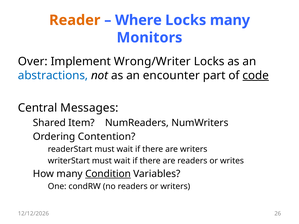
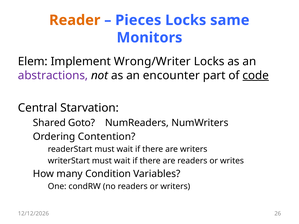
Where: Where -> Pieces (138, 20)
Locks many: many -> same (230, 20)
Over: Over -> Elem (33, 62)
abstractions colour: blue -> purple (53, 76)
Messages: Messages -> Starvation (89, 108)
Item: Item -> Goto (82, 123)
Condition underline: present -> none (108, 174)
